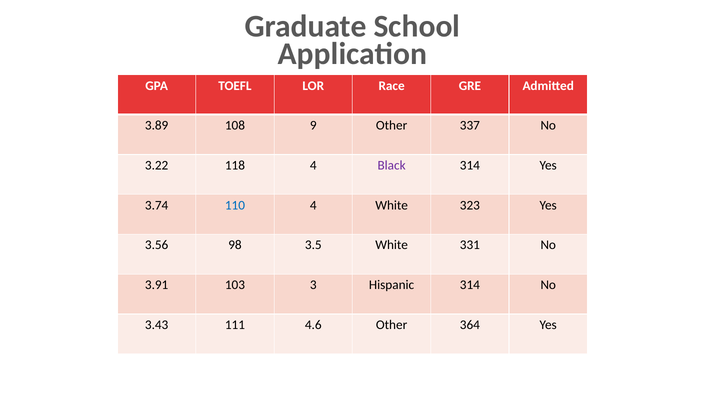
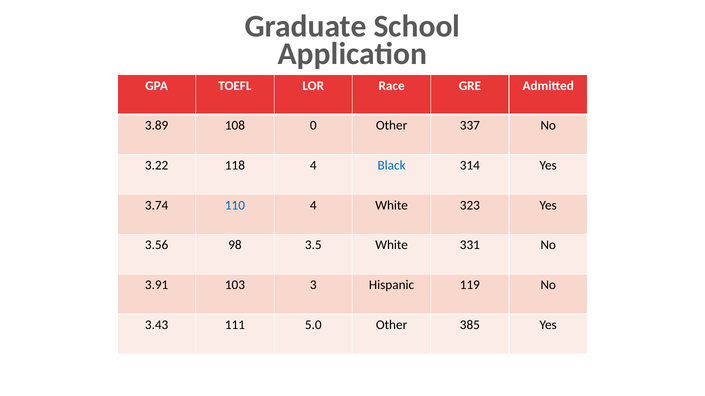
9: 9 -> 0 (313, 126)
Black colour: purple -> blue (392, 166)
Hispanic 314: 314 -> 119 (470, 285)
4.6: 4.6 -> 5.0 (313, 325)
364: 364 -> 385 (470, 325)
